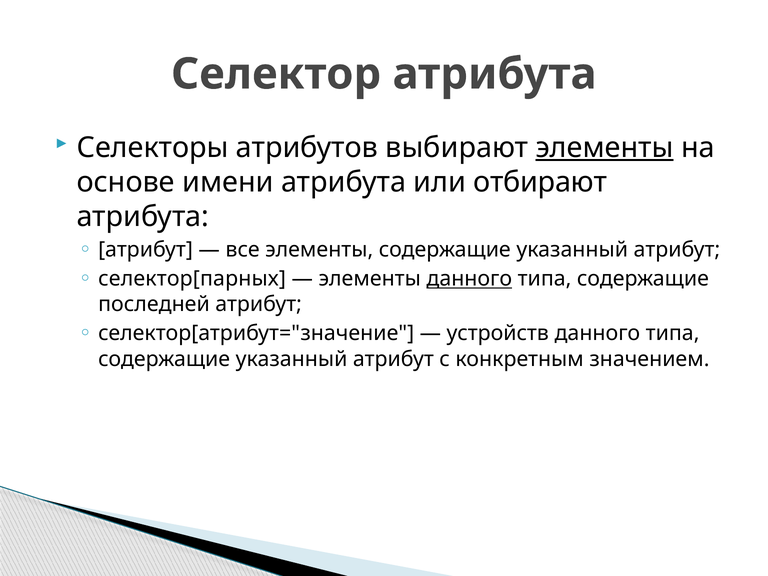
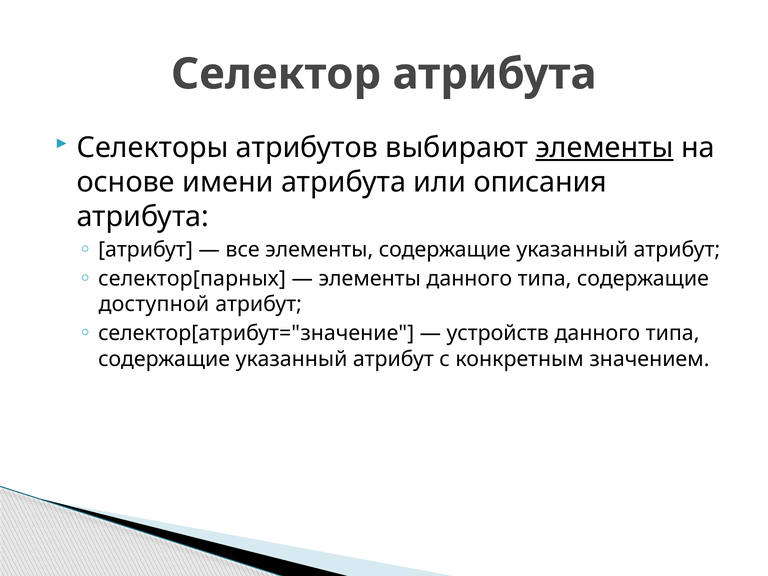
отбирают: отбирают -> описания (540, 182)
данного underline: present -> none (469, 279)
последней: последней -> доступной (154, 304)
